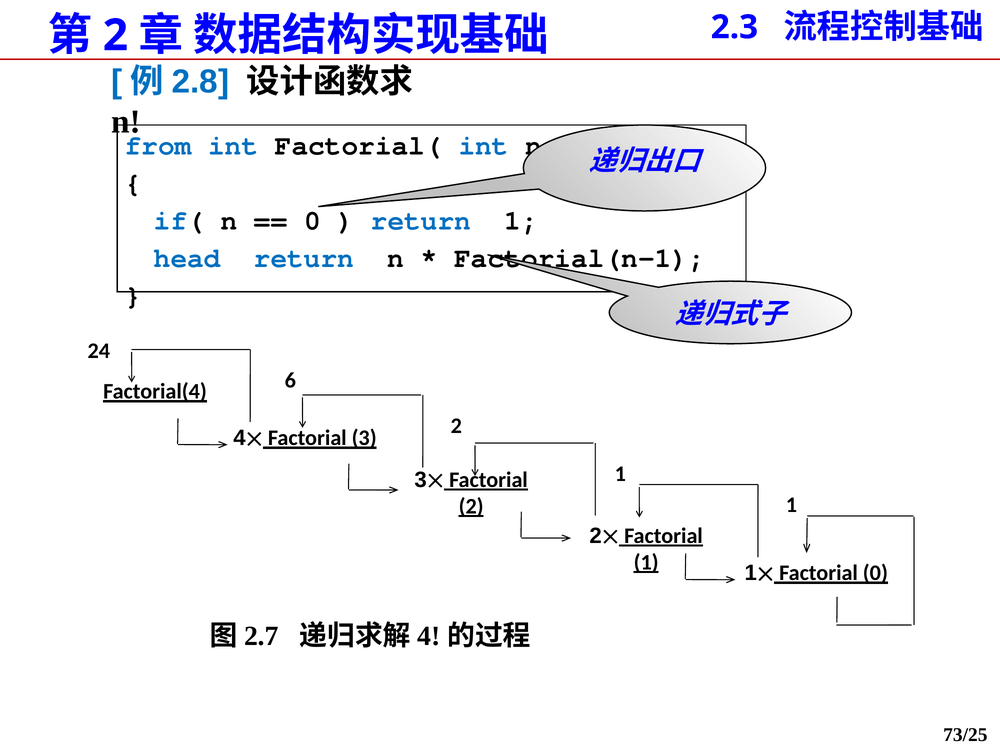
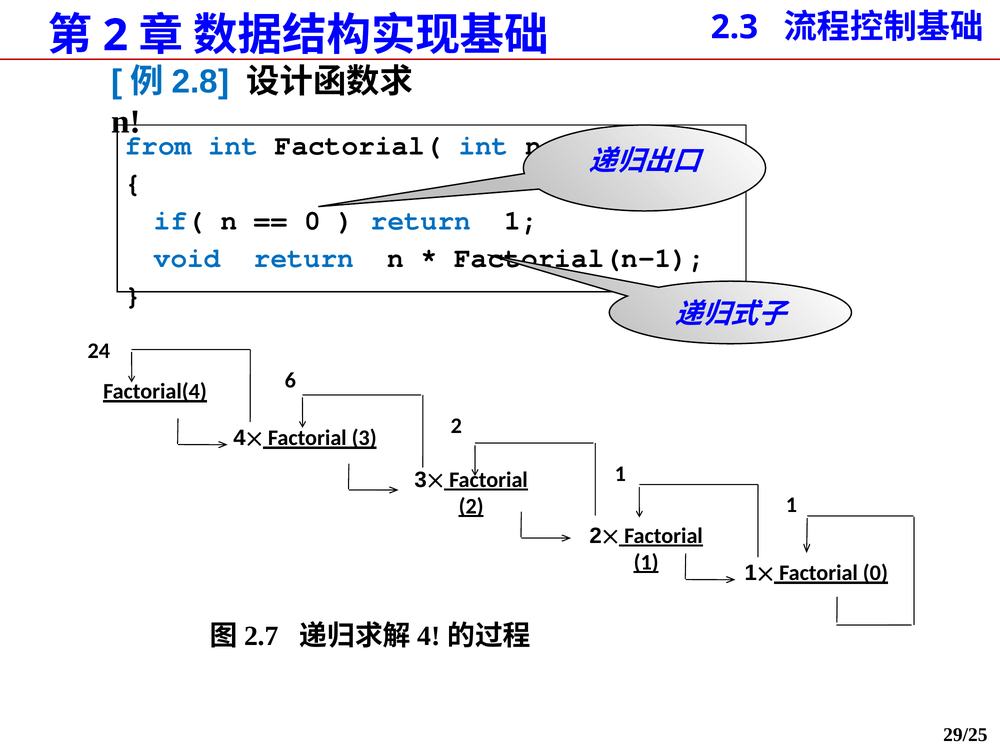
head: head -> void (187, 258)
73/25: 73/25 -> 29/25 (965, 735)
